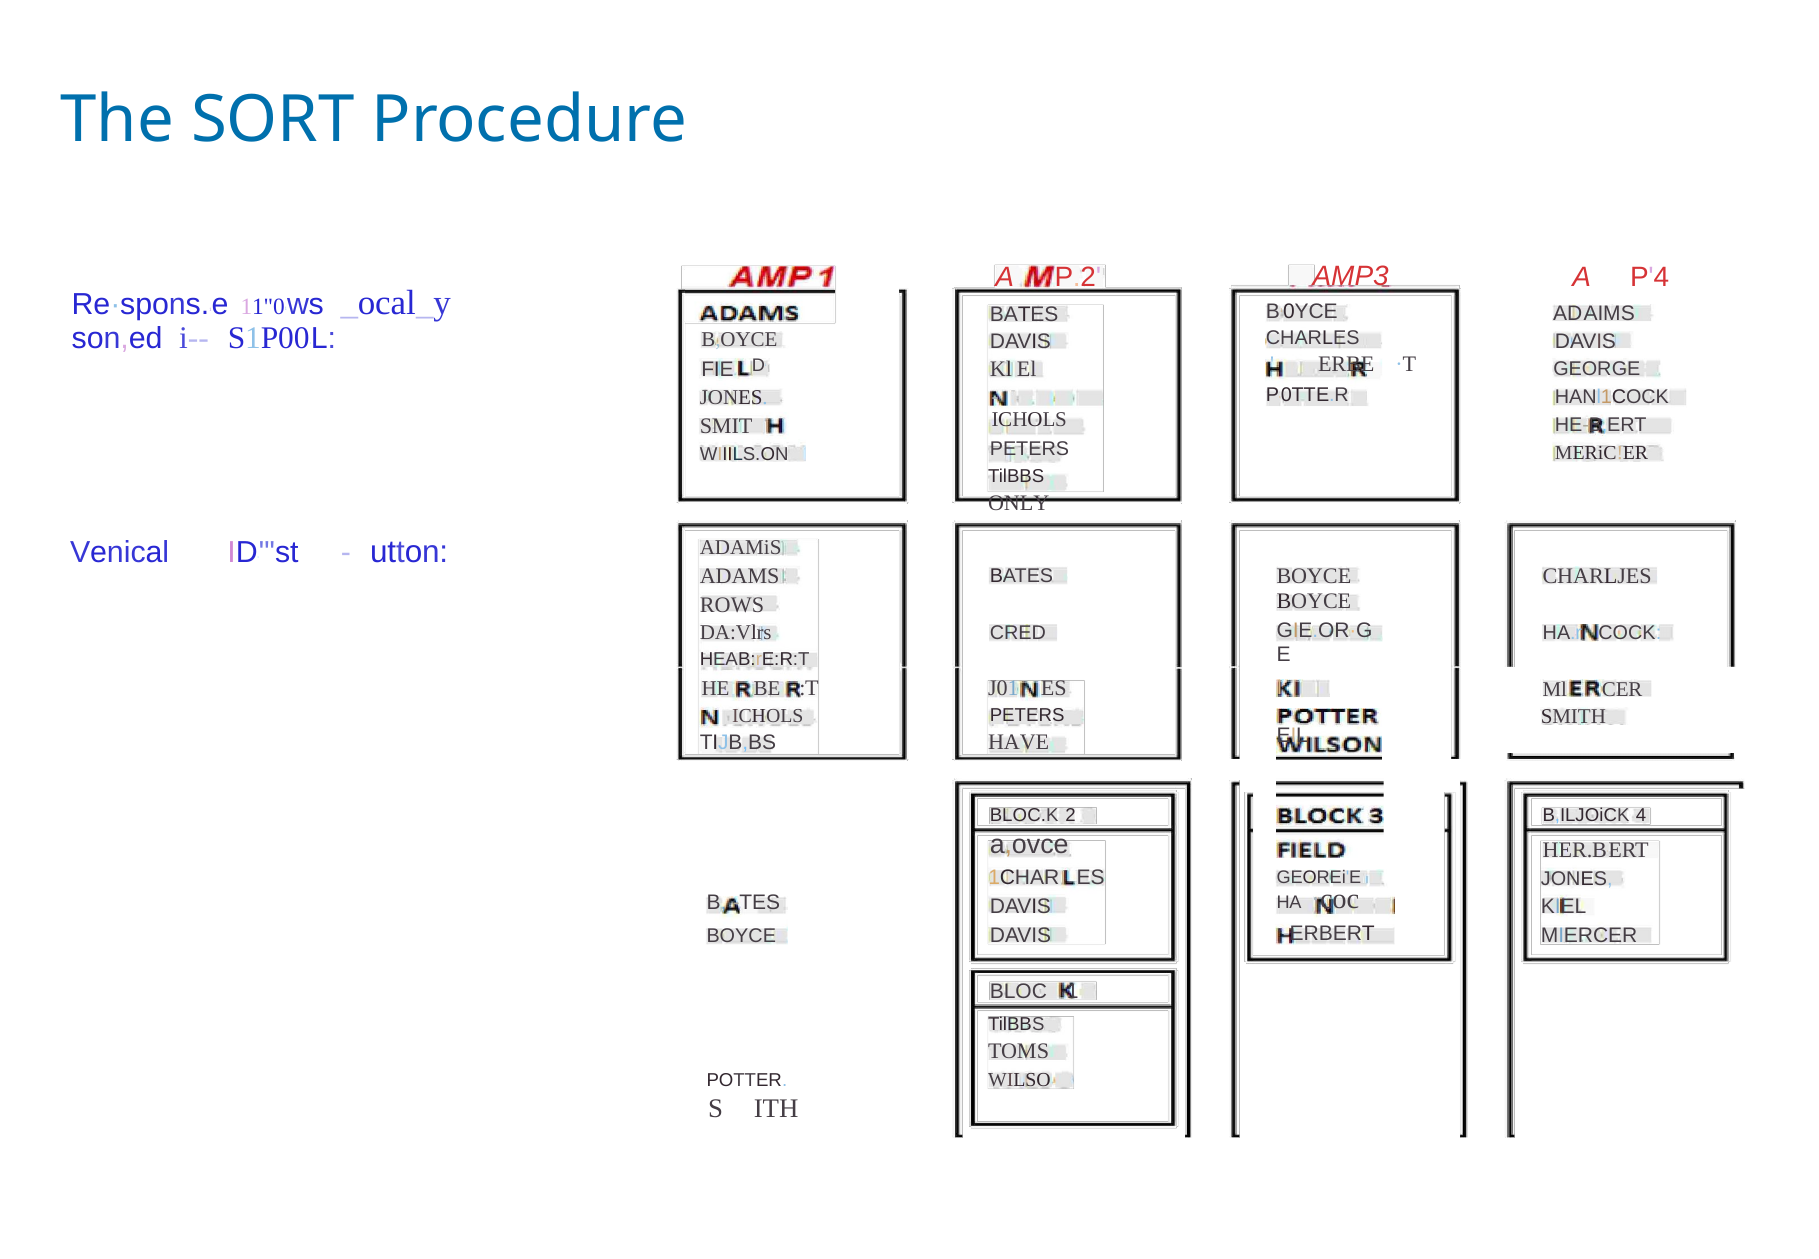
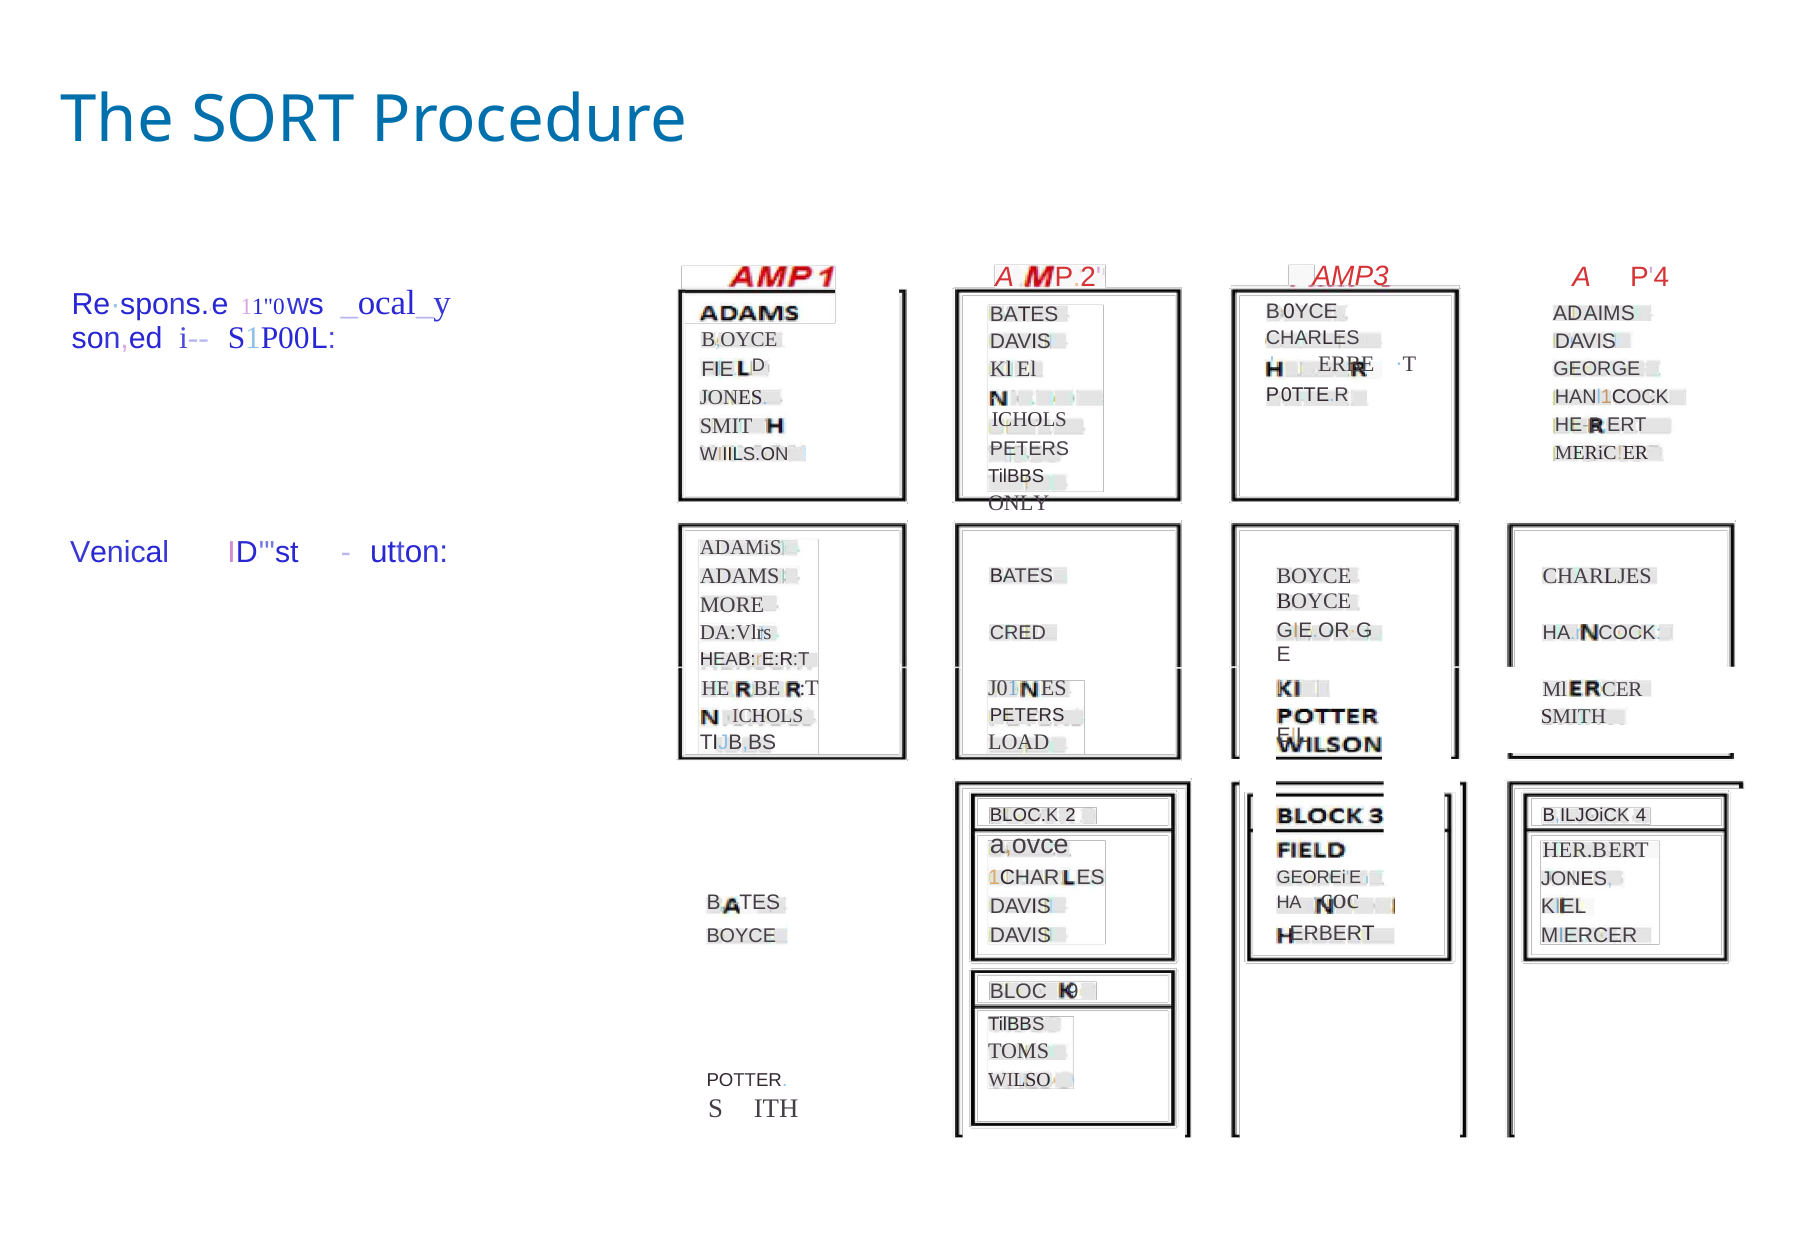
ROWS: ROWS -> MORE (732, 605)
HAVE: HAVE -> LOAD (1019, 742)
BLOC 1: 1 -> 9 (1073, 992)
